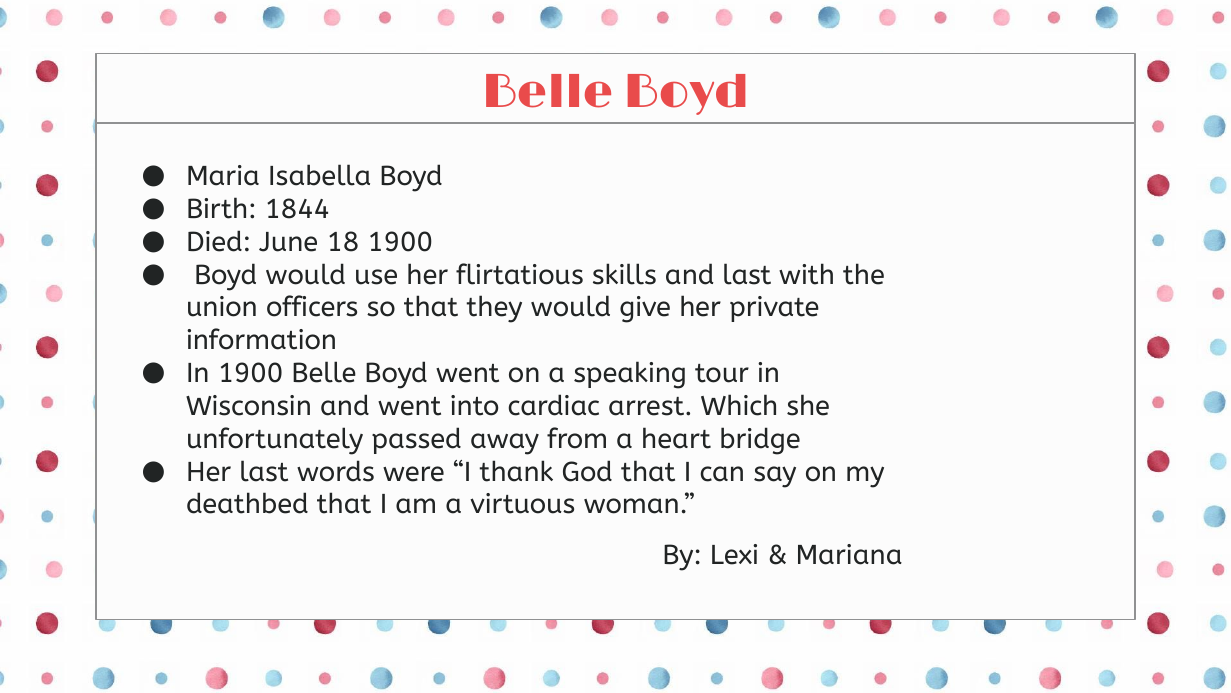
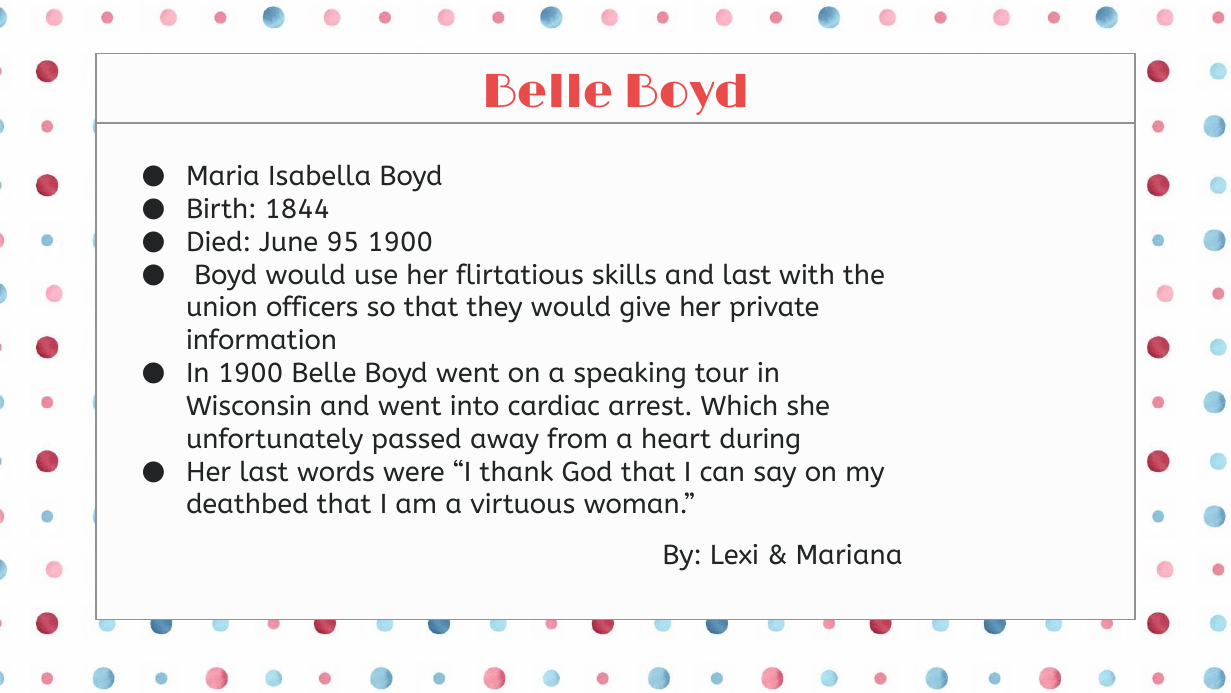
18: 18 -> 95 (343, 242)
bridge: bridge -> during (760, 439)
